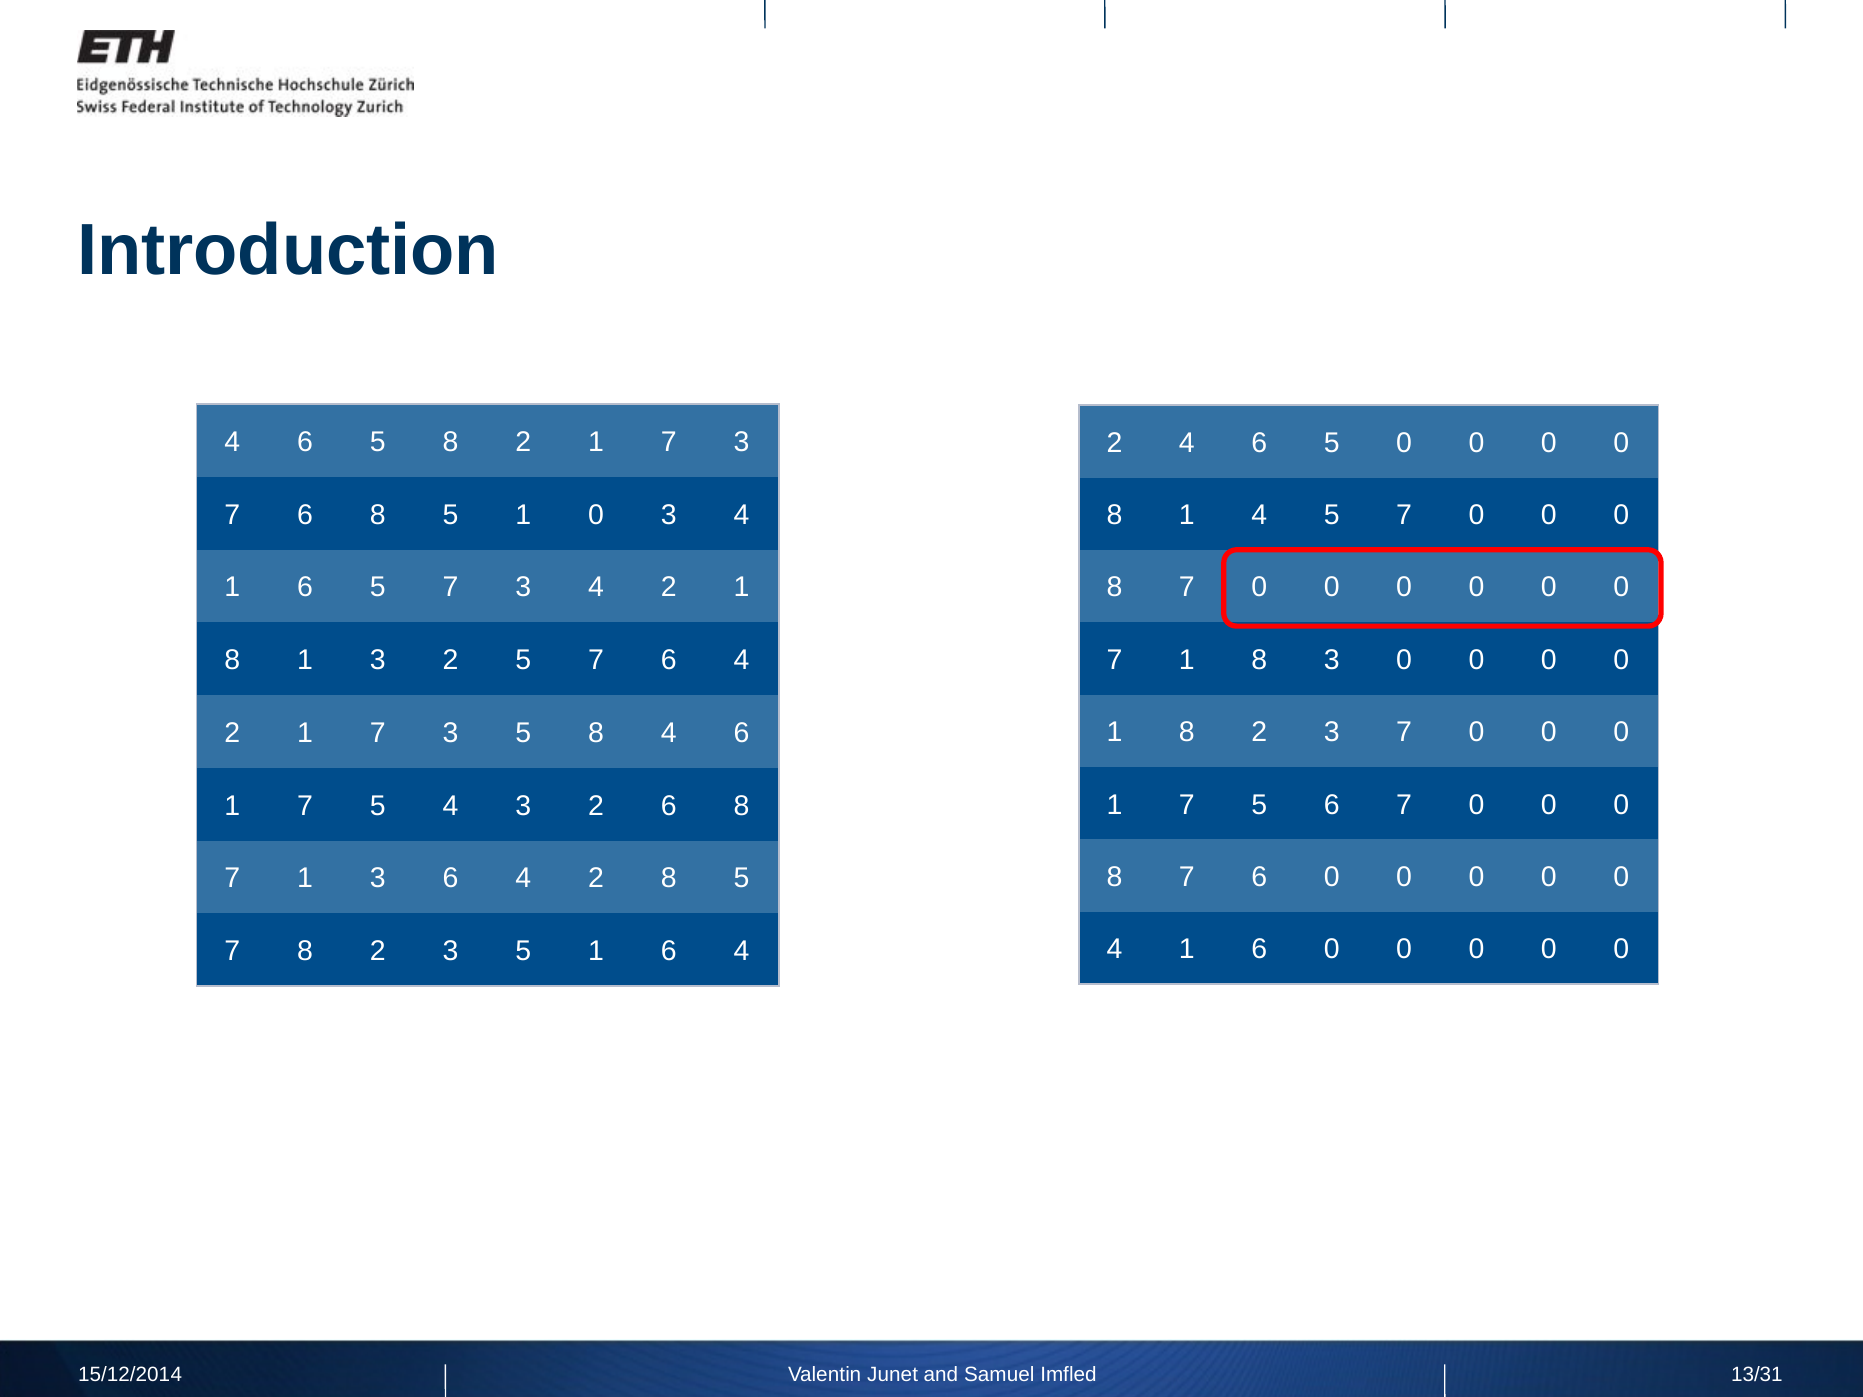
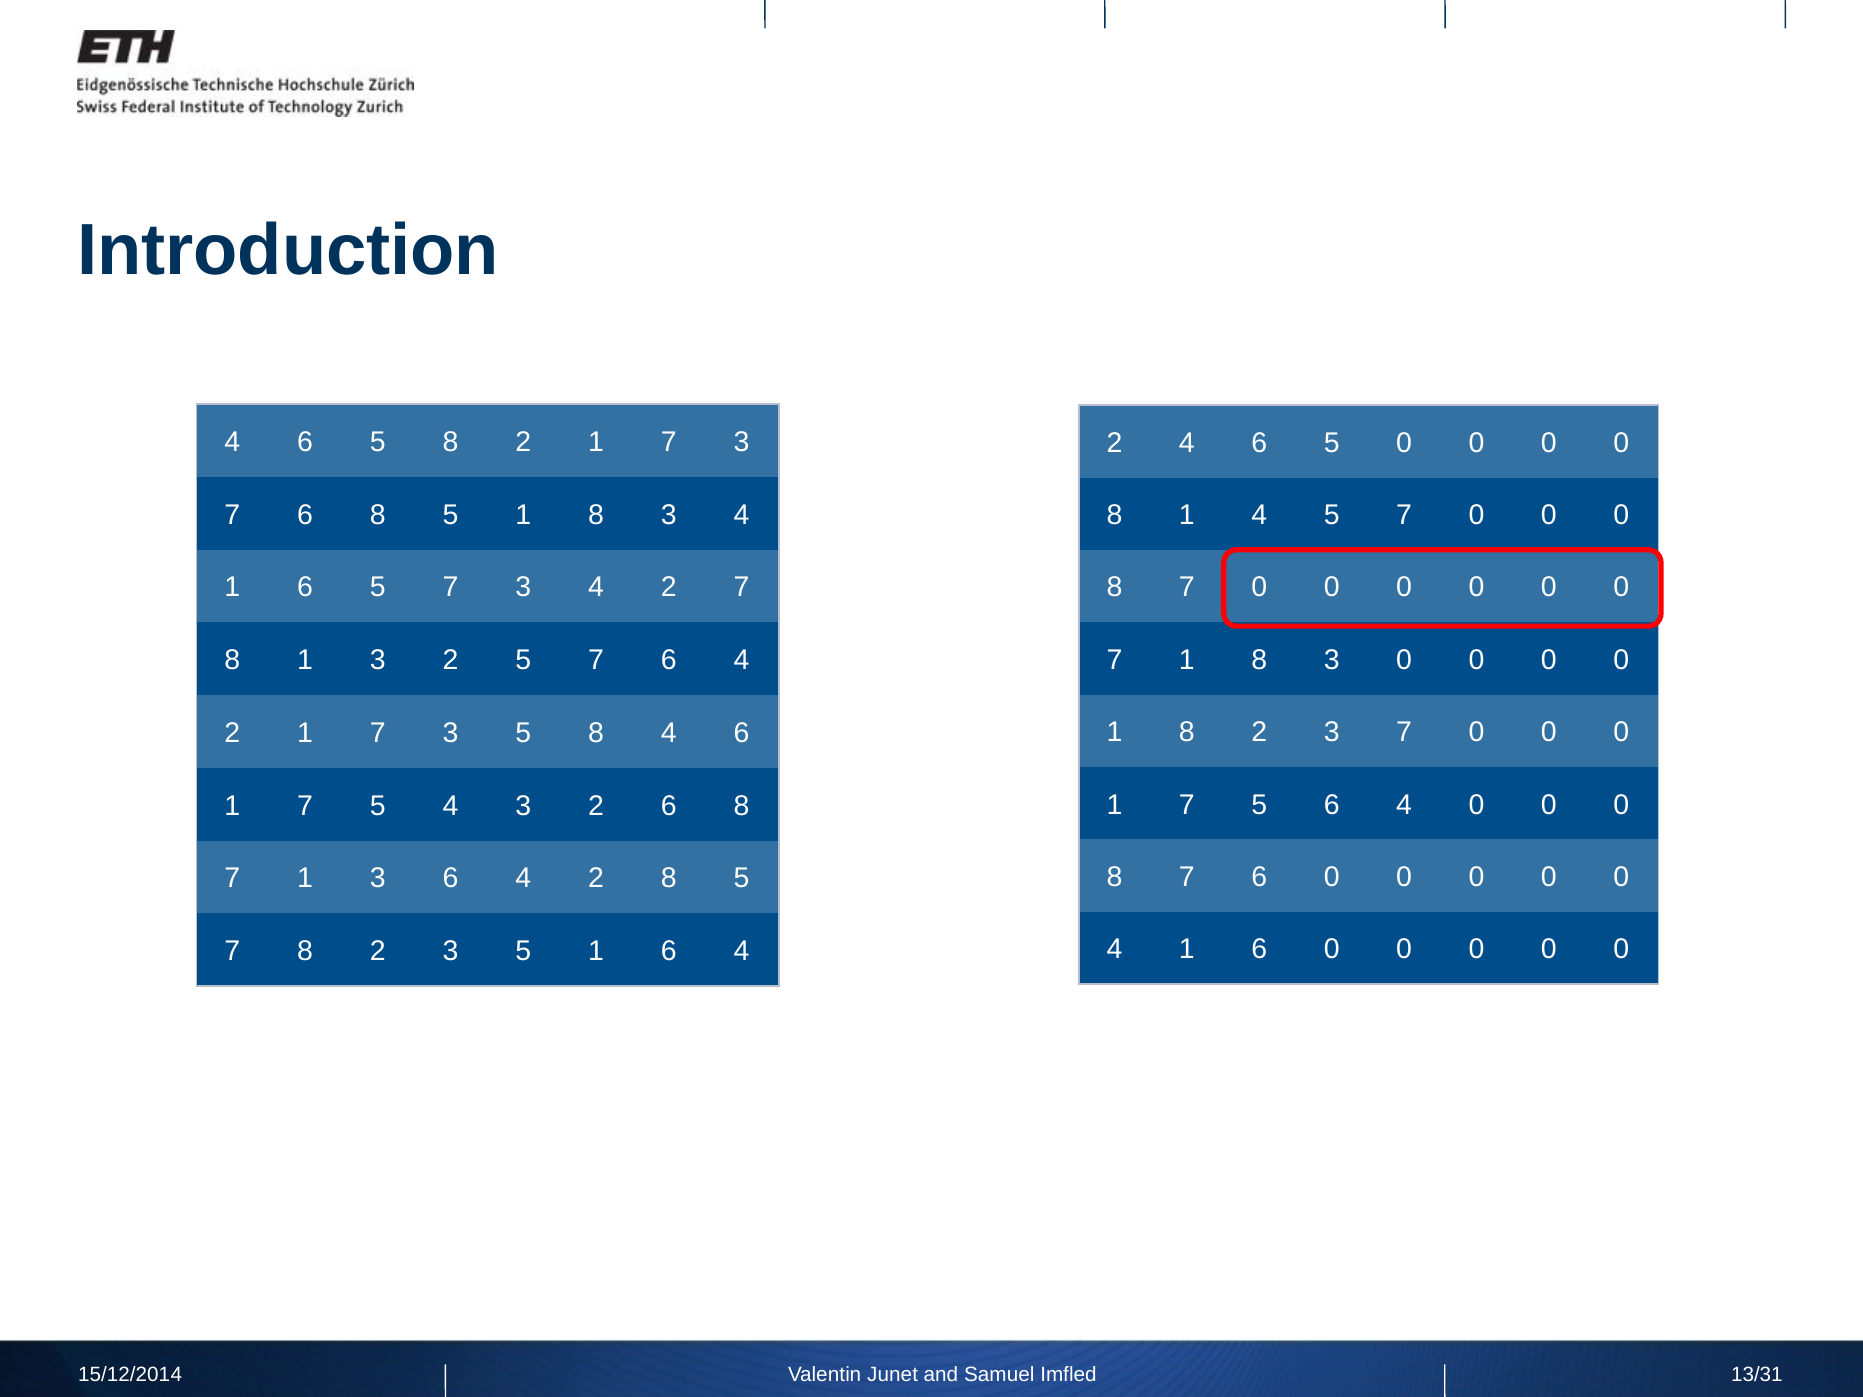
5 1 0: 0 -> 8 (596, 515)
3 4 2 1: 1 -> 7 (742, 588)
5 6 7: 7 -> 4 (1404, 805)
